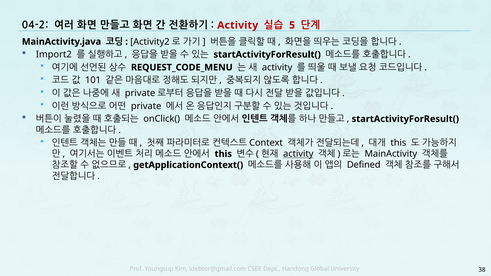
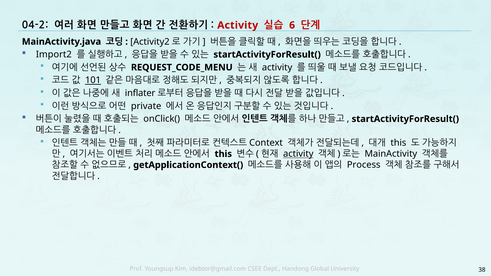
5: 5 -> 6 (292, 25)
101 underline: none -> present (93, 80)
private: private -> inflater (140, 93)
Defined: Defined -> Process (364, 165)
